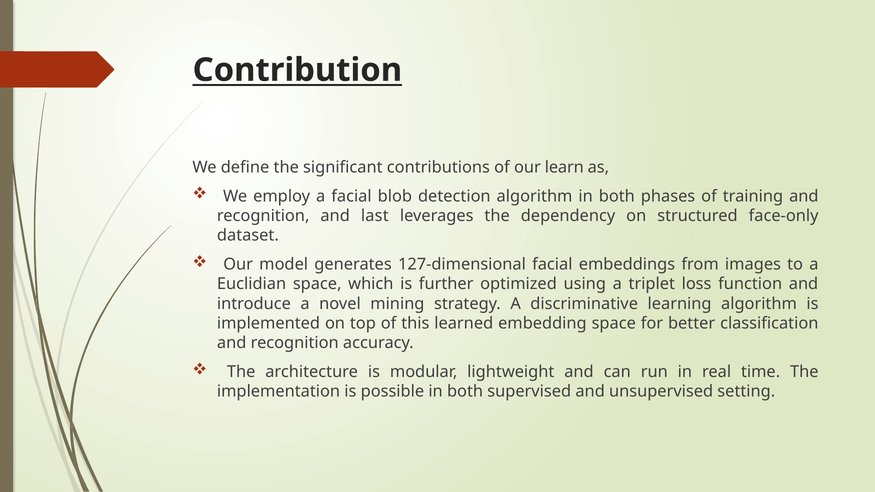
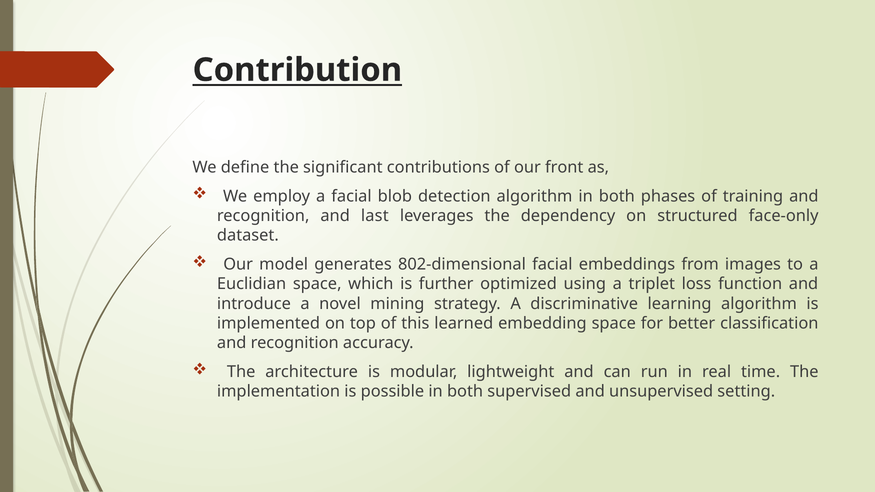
learn: learn -> front (564, 167)
127-dimensional: 127-dimensional -> 802-dimensional (462, 264)
